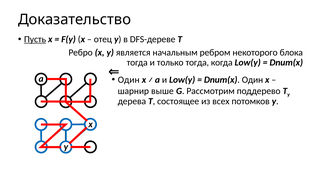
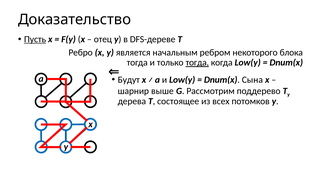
тогда underline: none -> present (197, 62)
Один: Один -> Будут (129, 80)
Dnum(x Один: Один -> Сына (252, 80)
